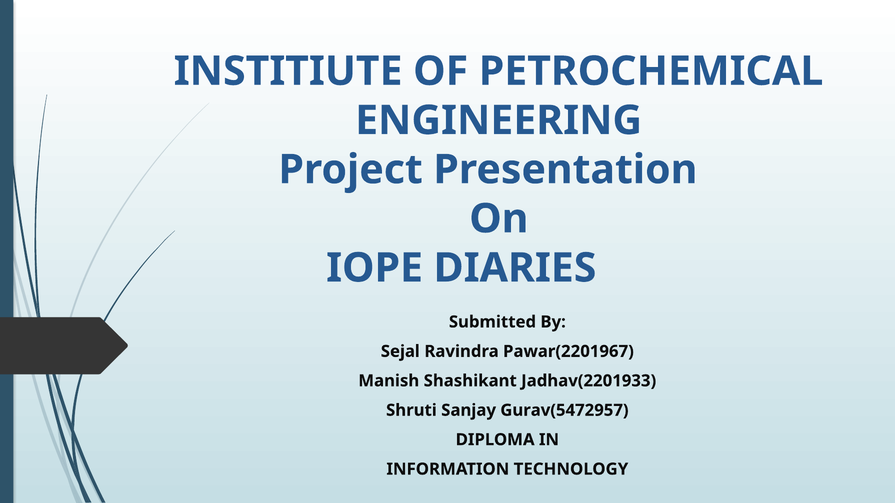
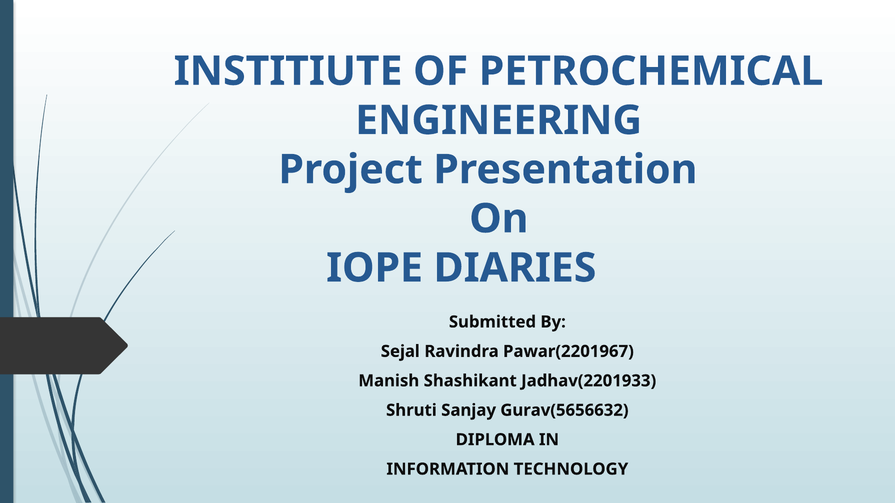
Gurav(5472957: Gurav(5472957 -> Gurav(5656632 (564, 411)
